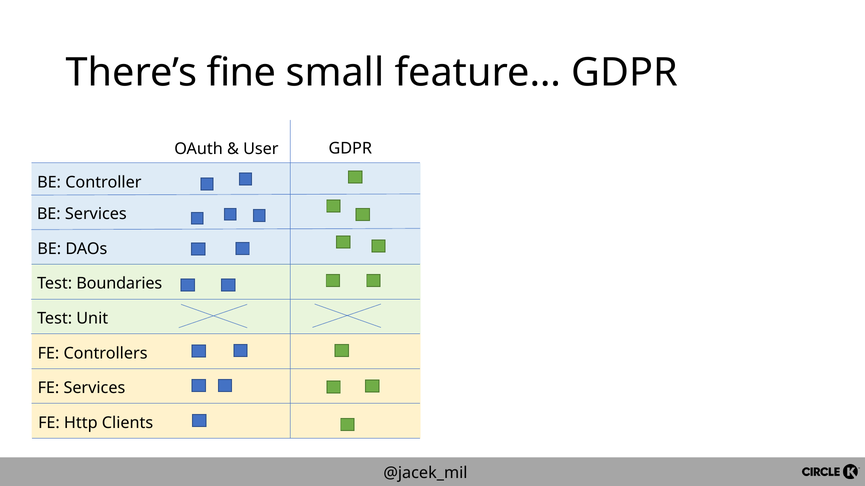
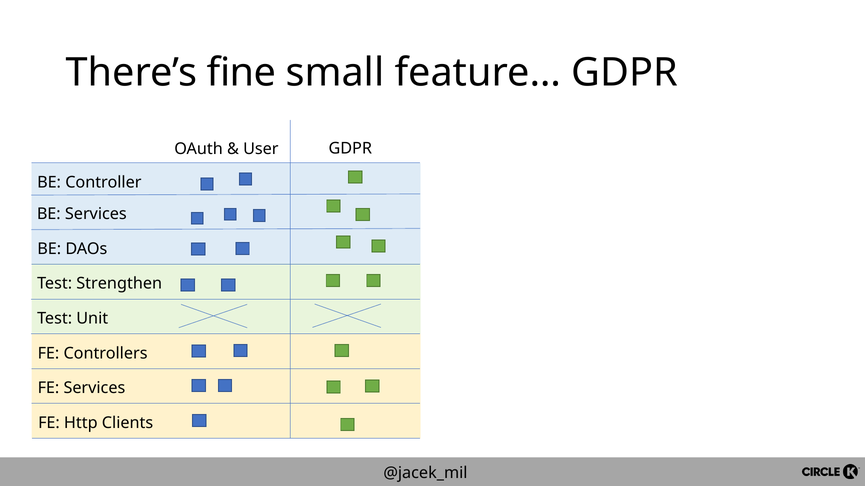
Boundaries: Boundaries -> Strengthen (119, 284)
